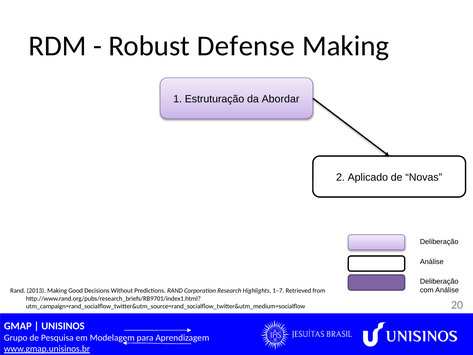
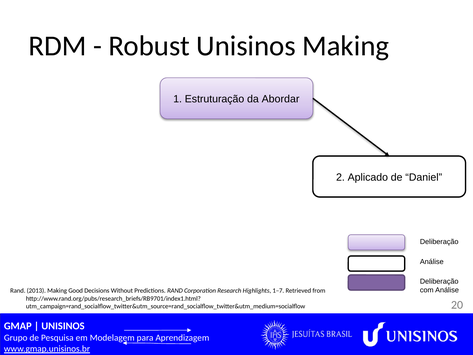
Robust Defense: Defense -> Unisinos (246, 46)
Novas: Novas -> Daniel (424, 177)
